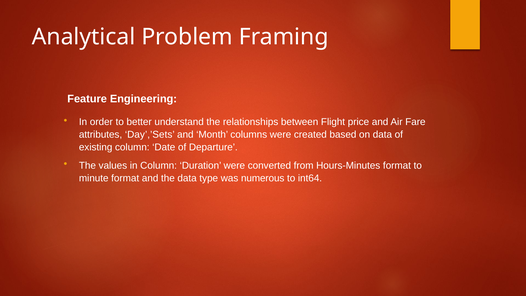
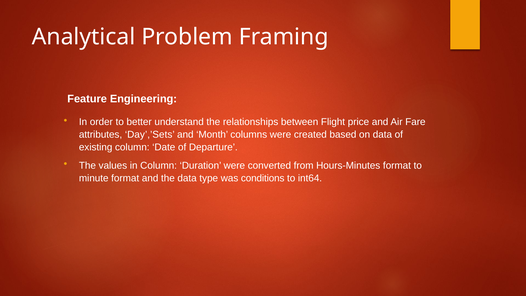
numerous: numerous -> conditions (263, 178)
